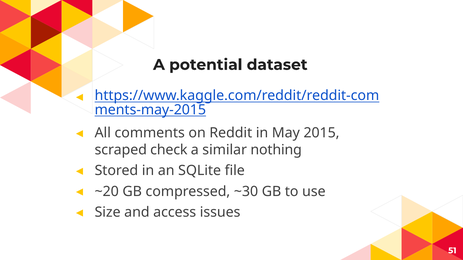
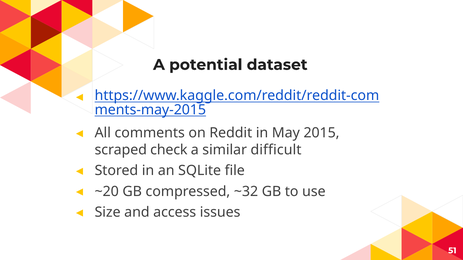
nothing: nothing -> difficult (276, 150)
~30: ~30 -> ~32 (246, 192)
